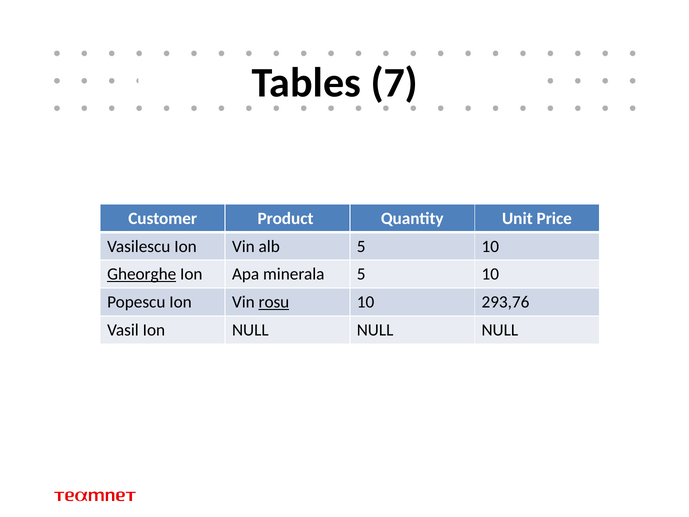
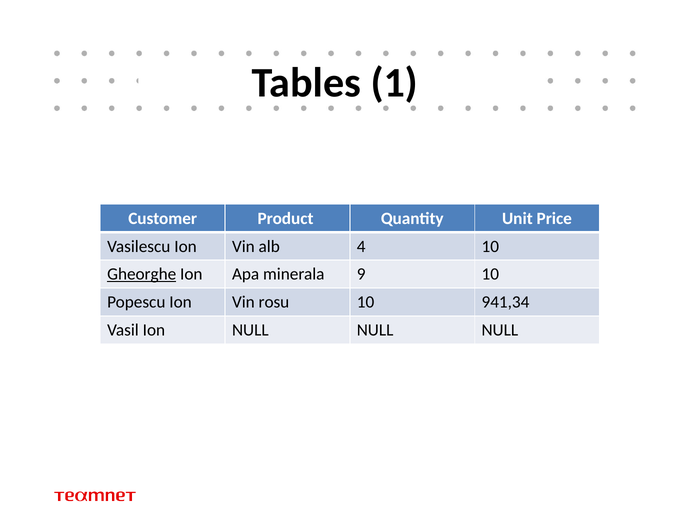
7: 7 -> 1 (394, 83)
alb 5: 5 -> 4 (361, 246)
minerala 5: 5 -> 9 (361, 274)
rosu underline: present -> none (274, 302)
293,76: 293,76 -> 941,34 (505, 302)
